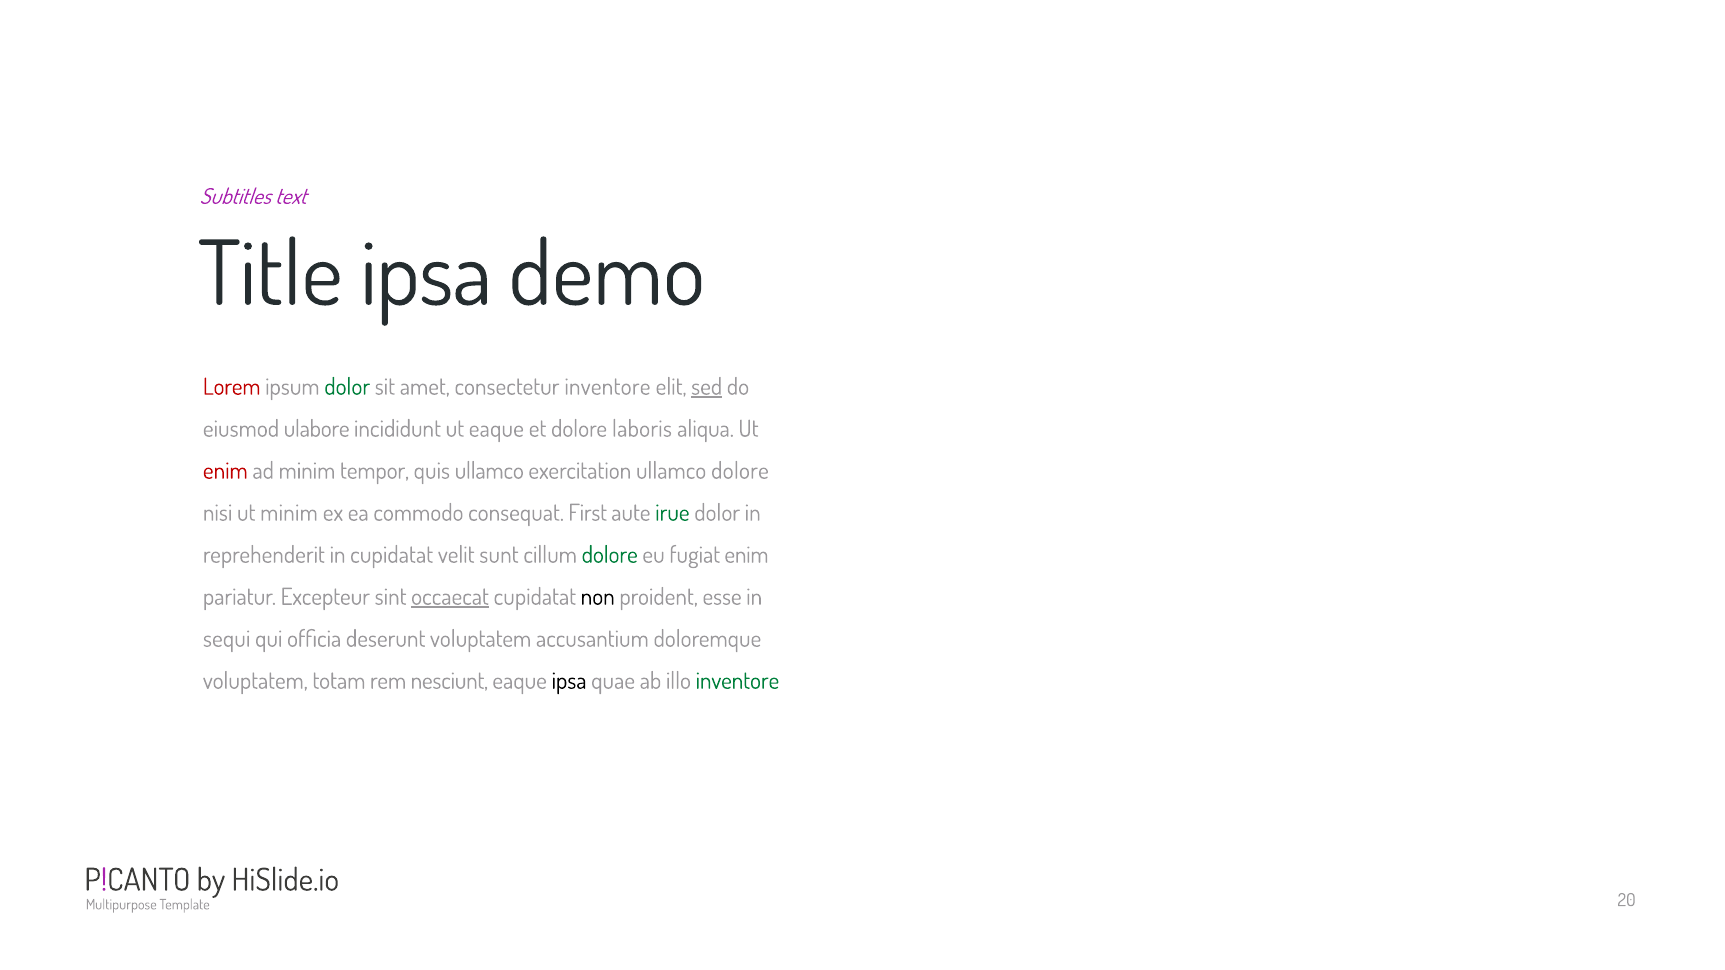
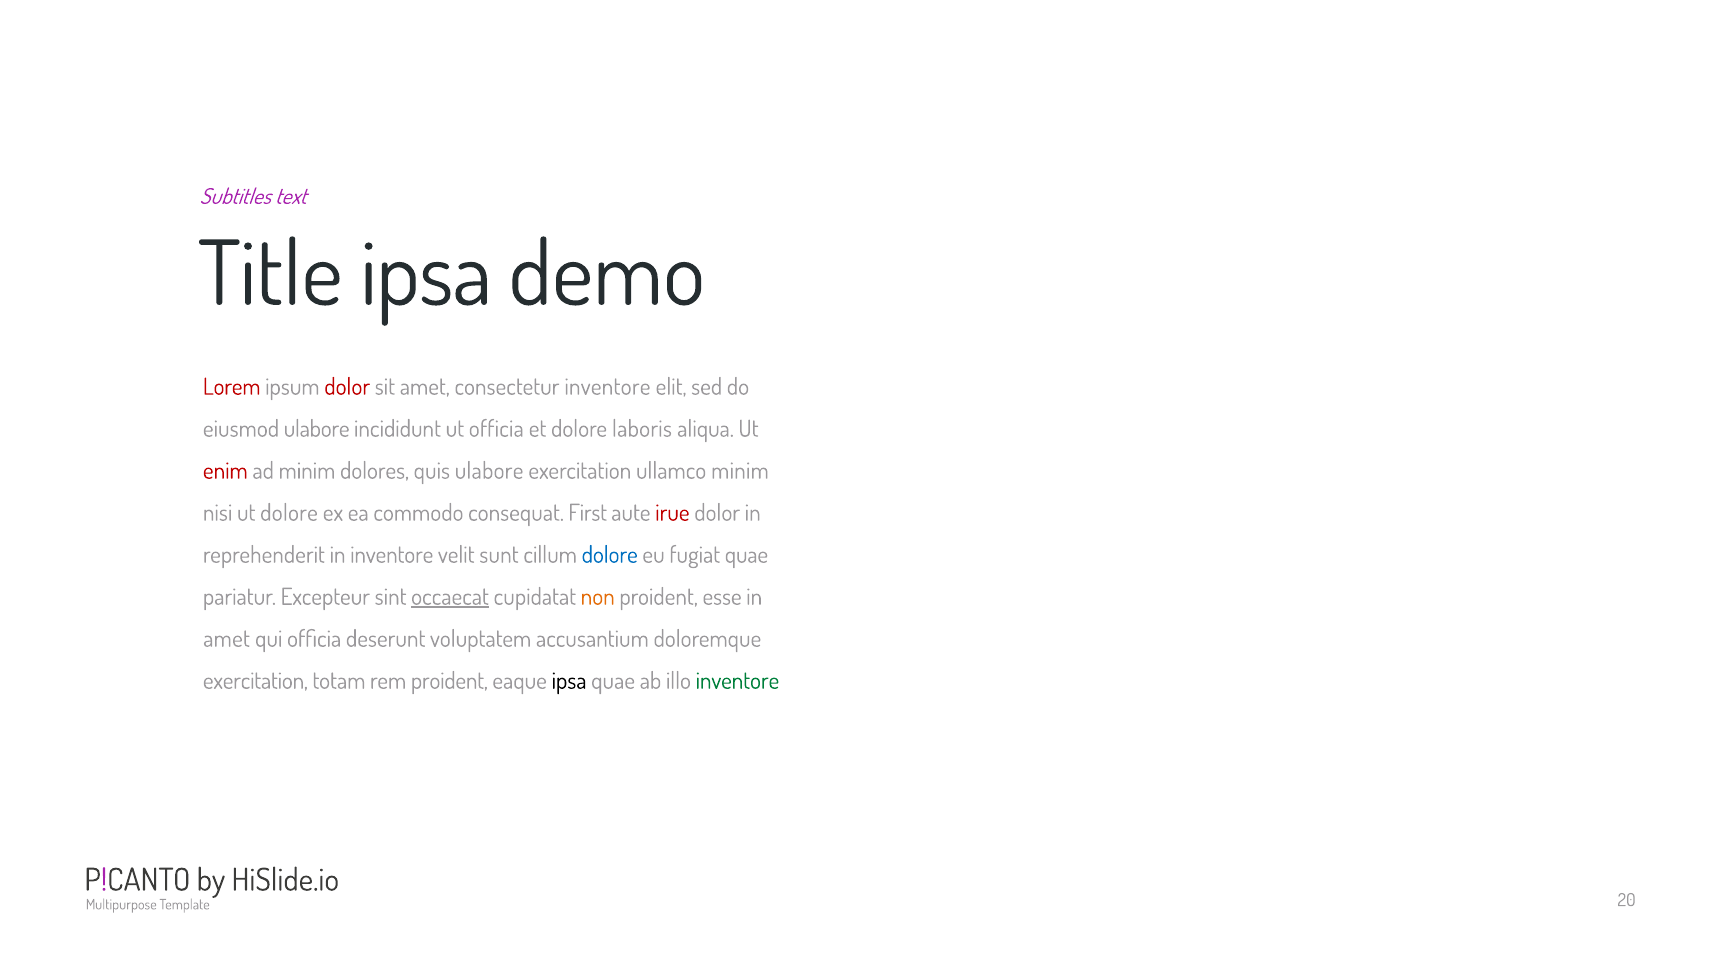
dolor colour: green -> red (347, 387)
sed underline: present -> none (707, 387)
ut eaque: eaque -> officia (496, 429)
tempor: tempor -> dolores (375, 471)
quis ullamco: ullamco -> ulabore (489, 471)
ullamco dolore: dolore -> minim (740, 471)
ut minim: minim -> dolore (289, 513)
irue colour: green -> red (672, 513)
in cupidatat: cupidatat -> inventore (392, 555)
dolore colour: green -> blue (610, 555)
fugiat enim: enim -> quae (746, 555)
non colour: black -> orange (598, 597)
sequi: sequi -> amet (227, 639)
voluptatem: voluptatem -> exercitation (255, 681)
rem nesciunt: nesciunt -> proident (449, 681)
